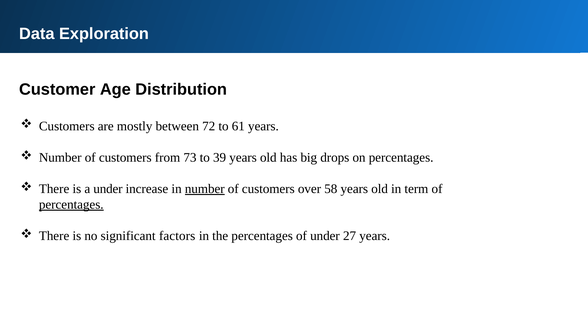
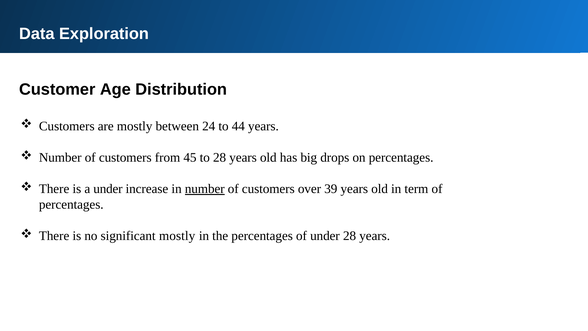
72: 72 -> 24 (209, 126)
61: 61 -> 44 (238, 126)
73: 73 -> 45 (190, 157)
to 39: 39 -> 28 (220, 157)
58: 58 -> 39 (331, 189)
percentages underline: present -> none (71, 204)
significant factors: factors -> mostly (177, 236)
under 27: 27 -> 28 (350, 236)
